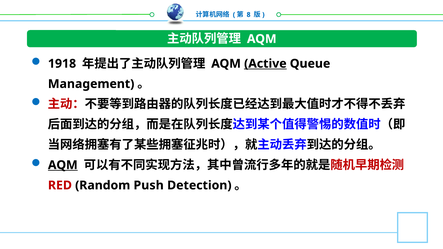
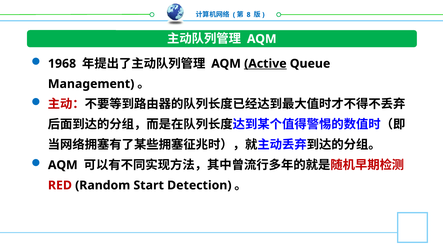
1918: 1918 -> 1968 (62, 64)
AQM underline: present -> none (63, 165)
Push: Push -> Start (149, 185)
